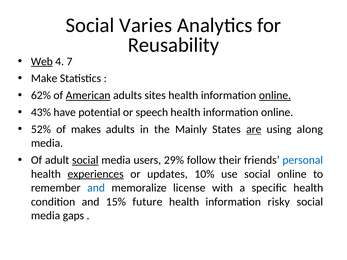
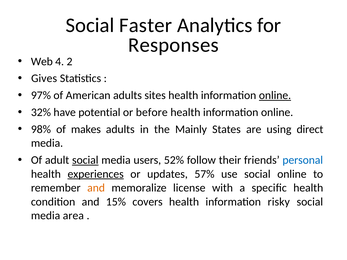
Varies: Varies -> Faster (146, 25)
Reusability: Reusability -> Responses (173, 45)
Web underline: present -> none (42, 62)
7: 7 -> 2 (70, 62)
Make: Make -> Gives (44, 79)
62%: 62% -> 97% (41, 95)
American underline: present -> none (88, 95)
43%: 43% -> 32% (41, 112)
speech: speech -> before (152, 112)
52%: 52% -> 98% (41, 129)
are underline: present -> none (254, 129)
along: along -> direct (310, 129)
29%: 29% -> 52% (174, 160)
10%: 10% -> 57% (204, 174)
and colour: blue -> orange (96, 188)
future: future -> covers (148, 202)
gaps: gaps -> area (73, 216)
